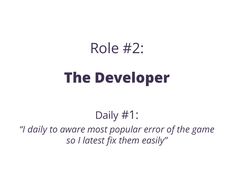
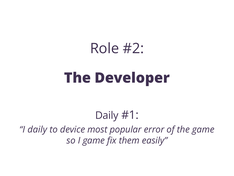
aware: aware -> device (73, 129)
I latest: latest -> game (94, 140)
